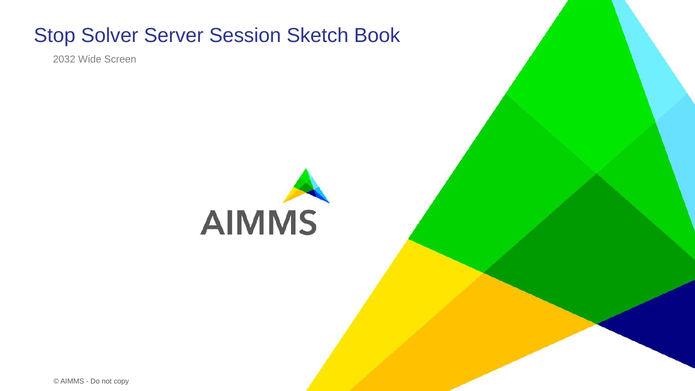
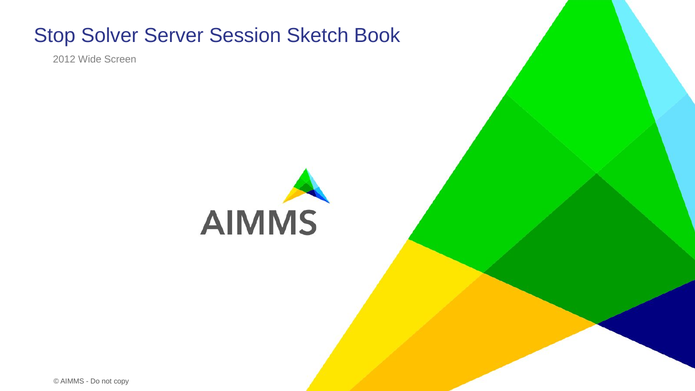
2032: 2032 -> 2012 (64, 59)
